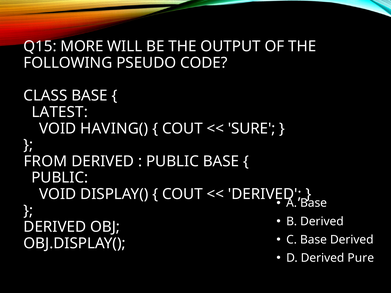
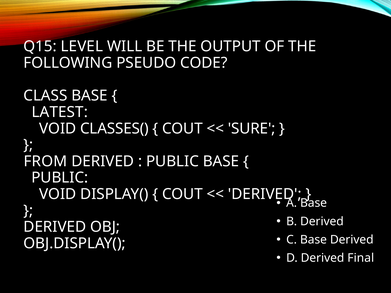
MORE: MORE -> LEVEL (82, 46)
HAVING(: HAVING( -> CLASSES( (114, 129)
Pure: Pure -> Final (361, 258)
